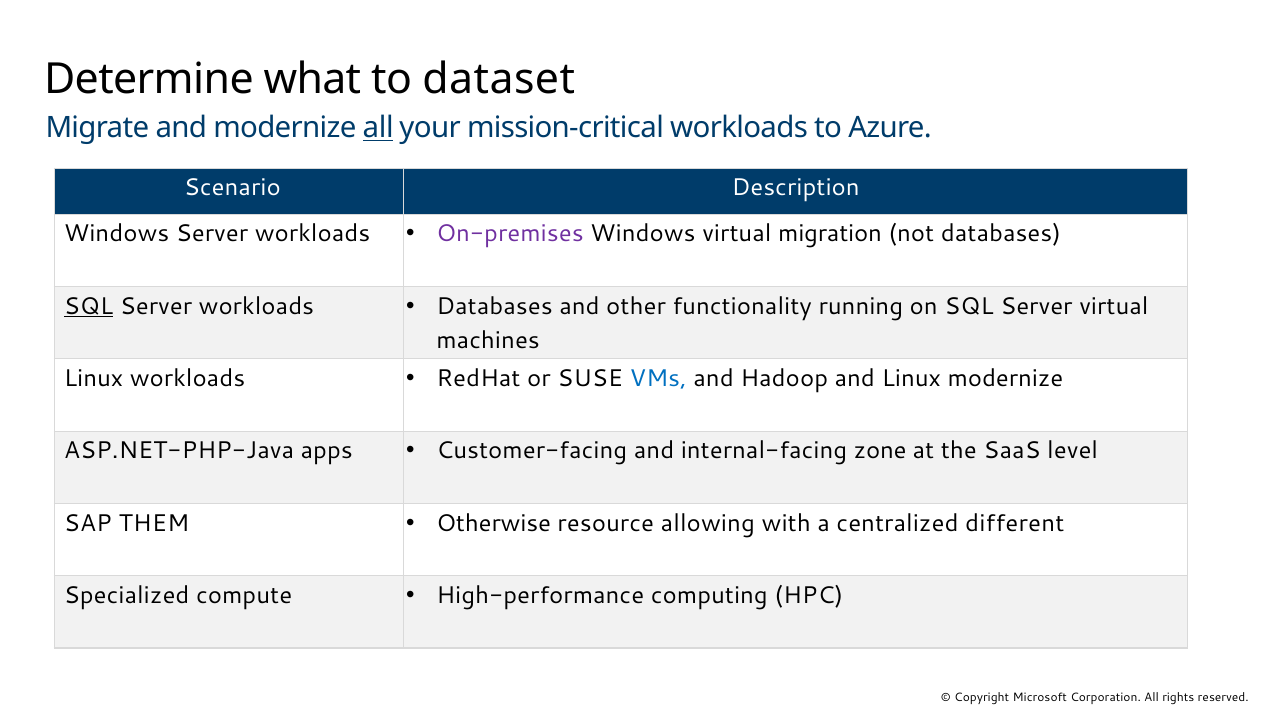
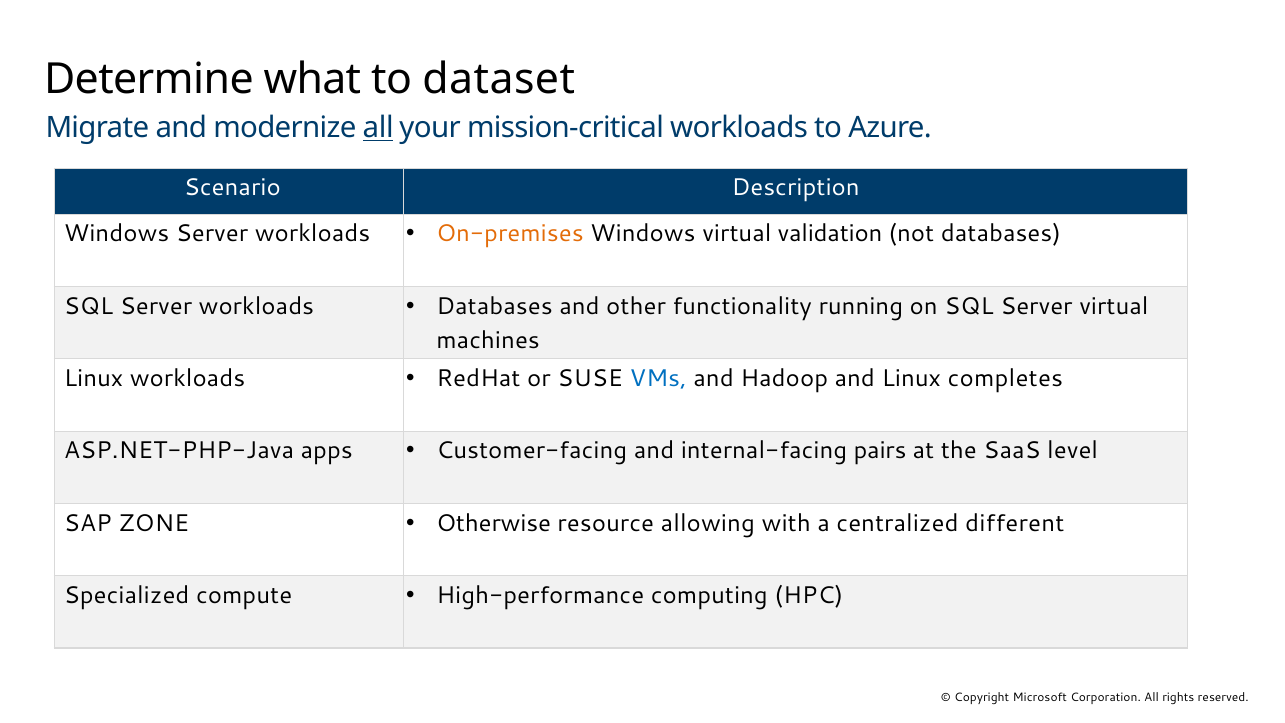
On-premises colour: purple -> orange (510, 234)
migration: migration -> validation (830, 234)
SQL underline: present -> none (89, 306)
Linux modernize: modernize -> completes (1005, 378)
zone: zone -> pairs (880, 451)
THEM: THEM -> ZONE (154, 523)
